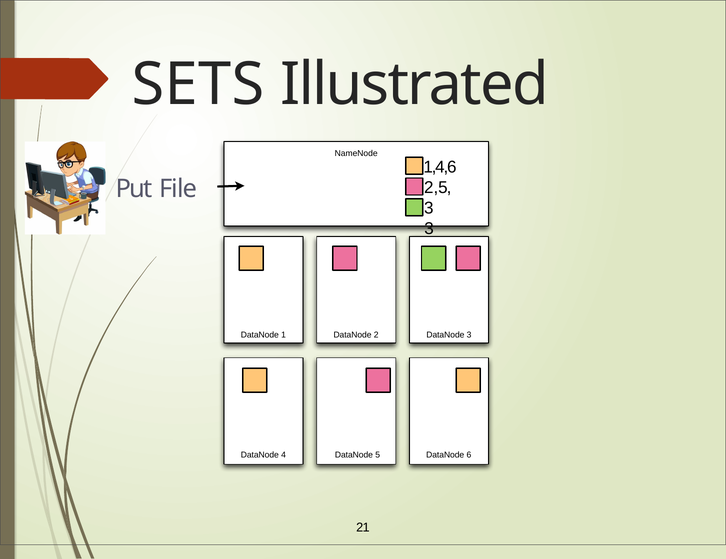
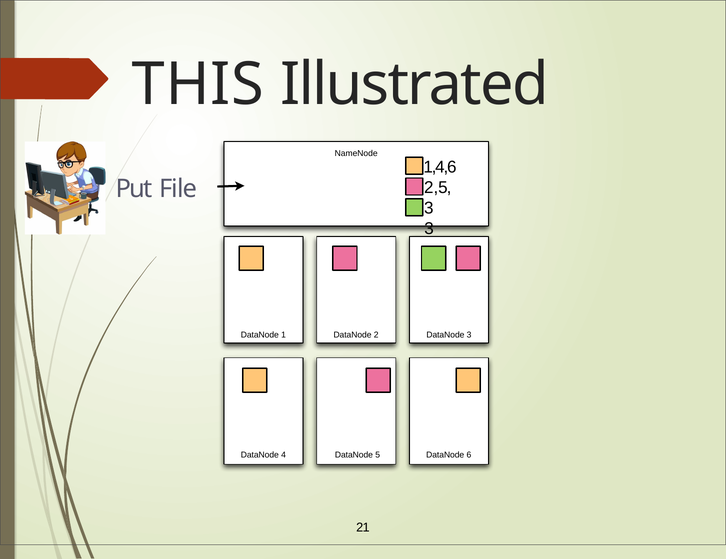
SETS: SETS -> THIS (198, 85)
